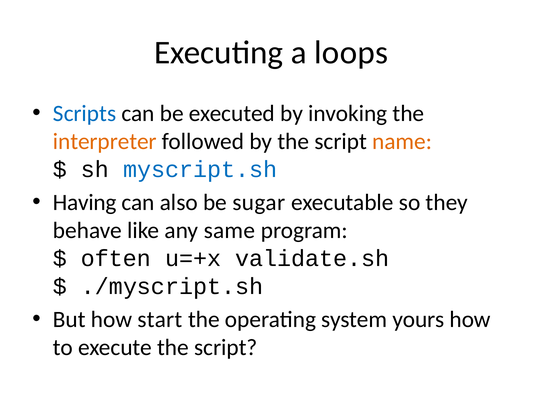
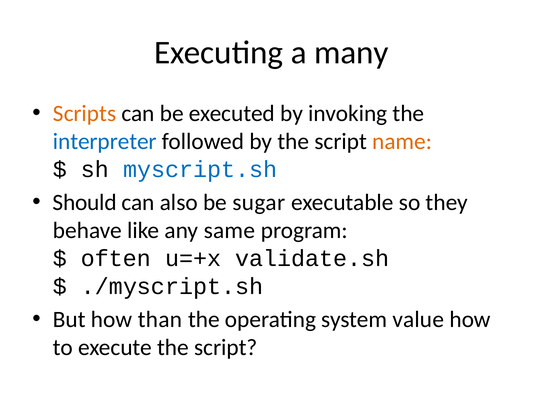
loops: loops -> many (351, 53)
Scripts colour: blue -> orange (85, 113)
interpreter colour: orange -> blue (105, 141)
Having: Having -> Should (85, 202)
start: start -> than (160, 320)
yours: yours -> value (418, 320)
